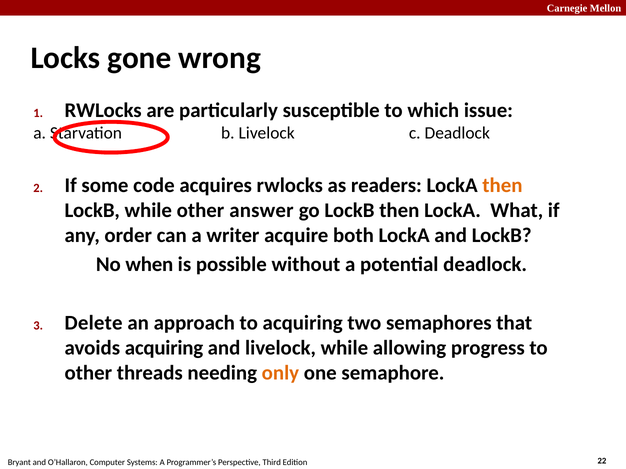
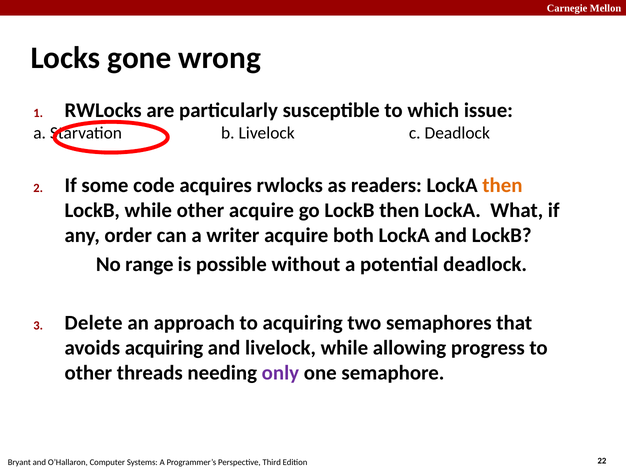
other answer: answer -> acquire (261, 210)
when: when -> range (149, 265)
only colour: orange -> purple (280, 373)
